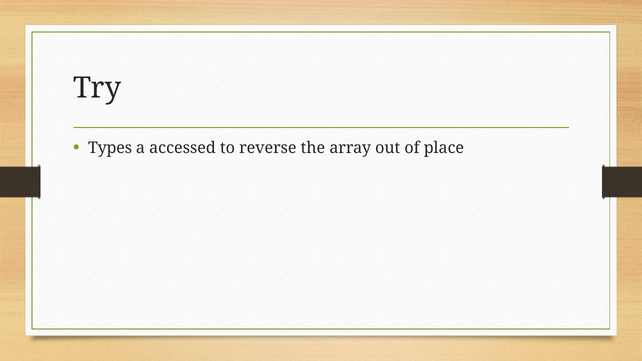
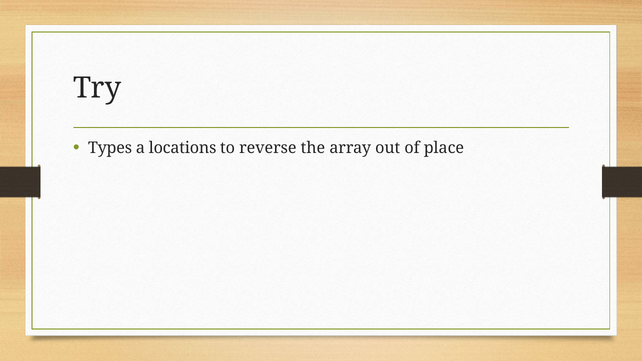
accessed: accessed -> locations (183, 148)
